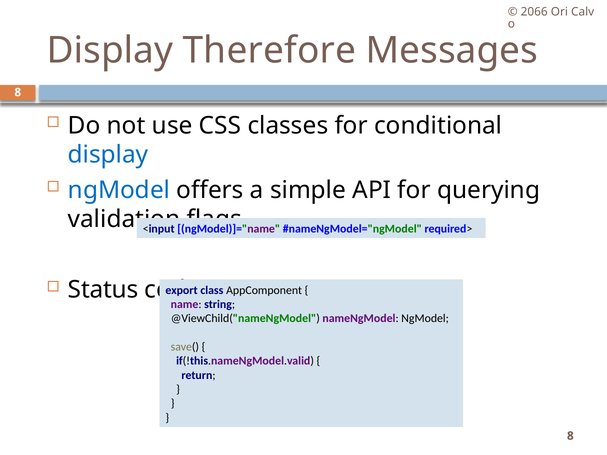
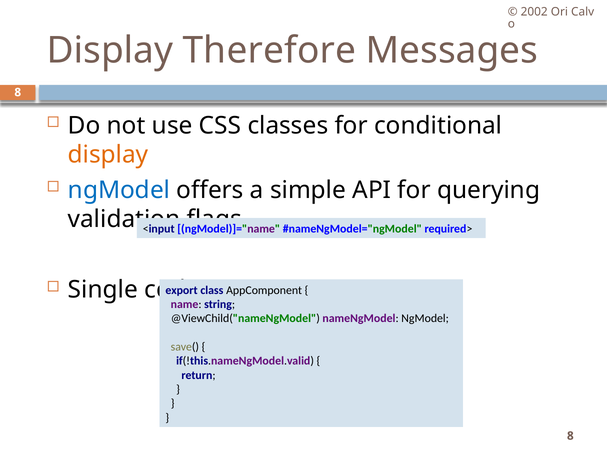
2066: 2066 -> 2002 (534, 12)
display colour: blue -> orange (108, 155)
Status: Status -> Single (103, 290)
